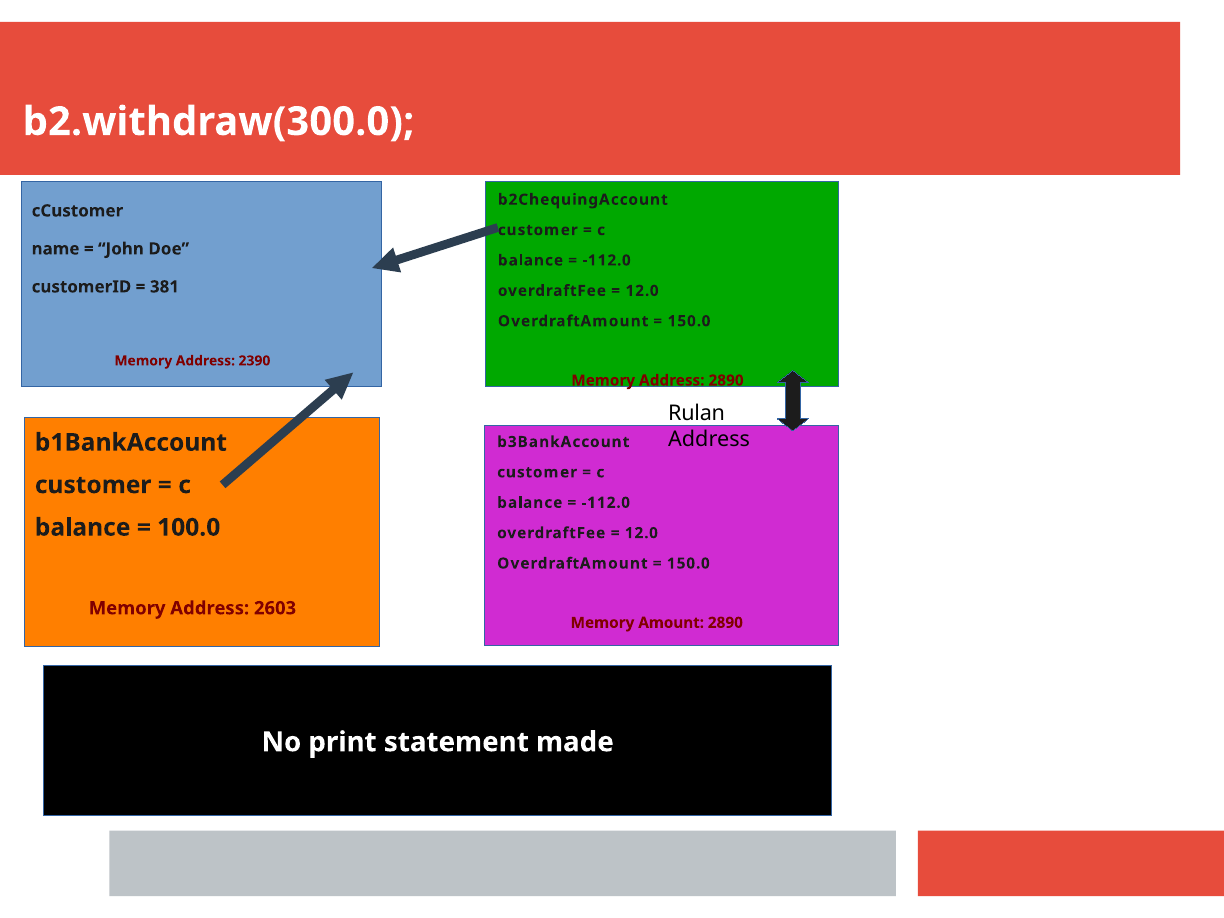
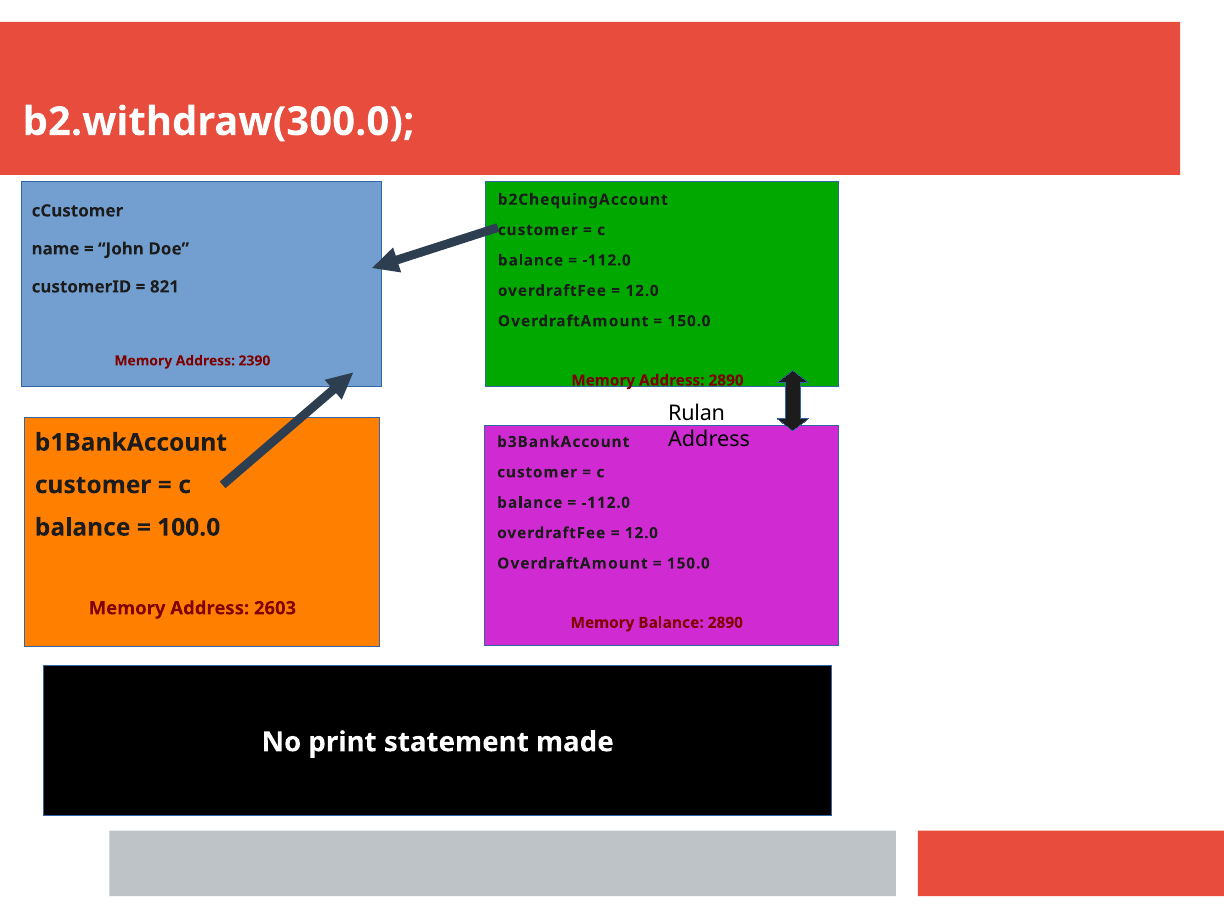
381: 381 -> 821 (164, 287)
Memory Amount: Amount -> Balance (671, 623)
